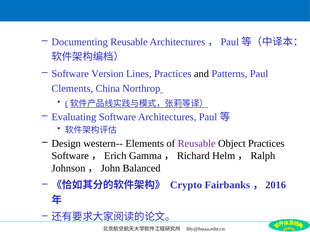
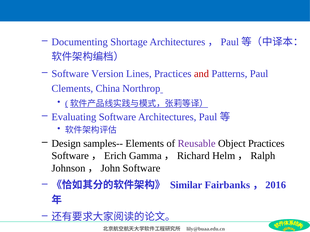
Documenting Reusable: Reusable -> Shortage (129, 42)
and colour: black -> red (201, 74)
western--: western-- -> samples-- (103, 144)
Johnson，John Balanced: Balanced -> Software (141, 169)
Crypto: Crypto -> Similar (186, 185)
